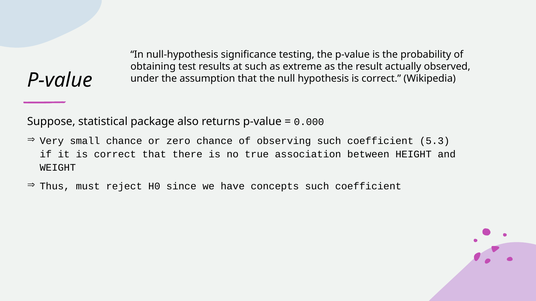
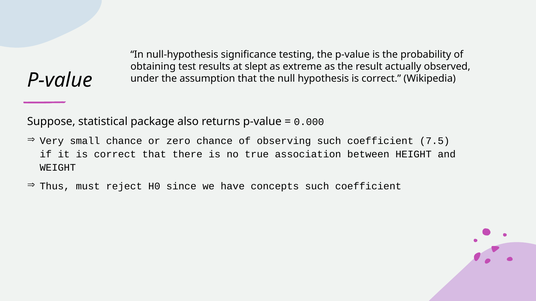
at such: such -> slept (256, 67)
5.3: 5.3 -> 7.5 (435, 141)
